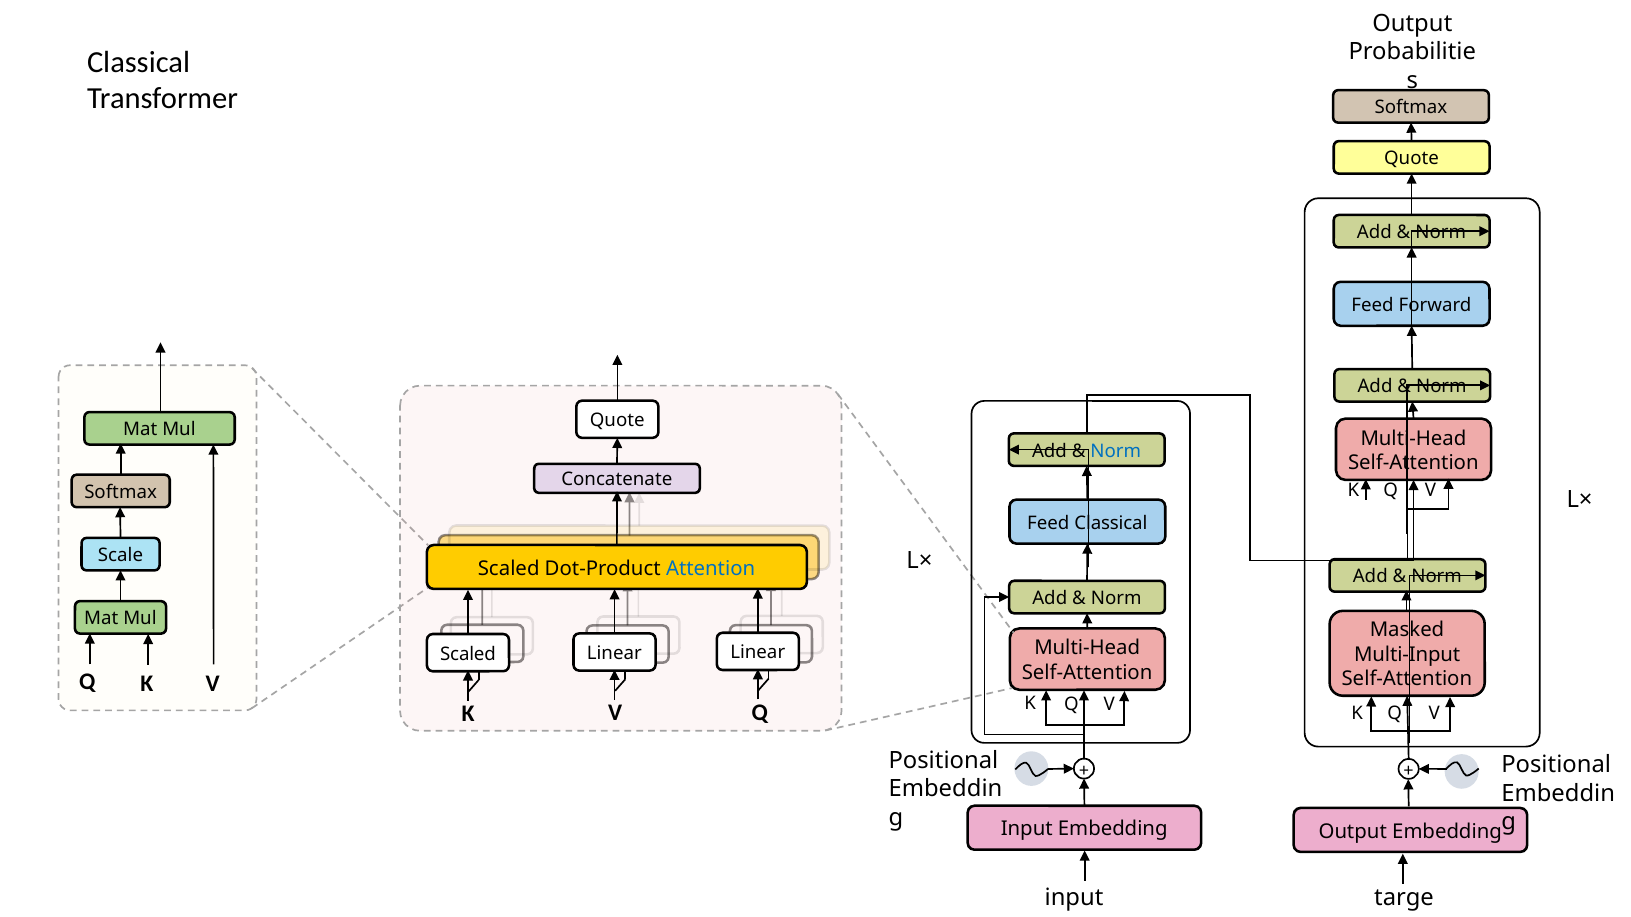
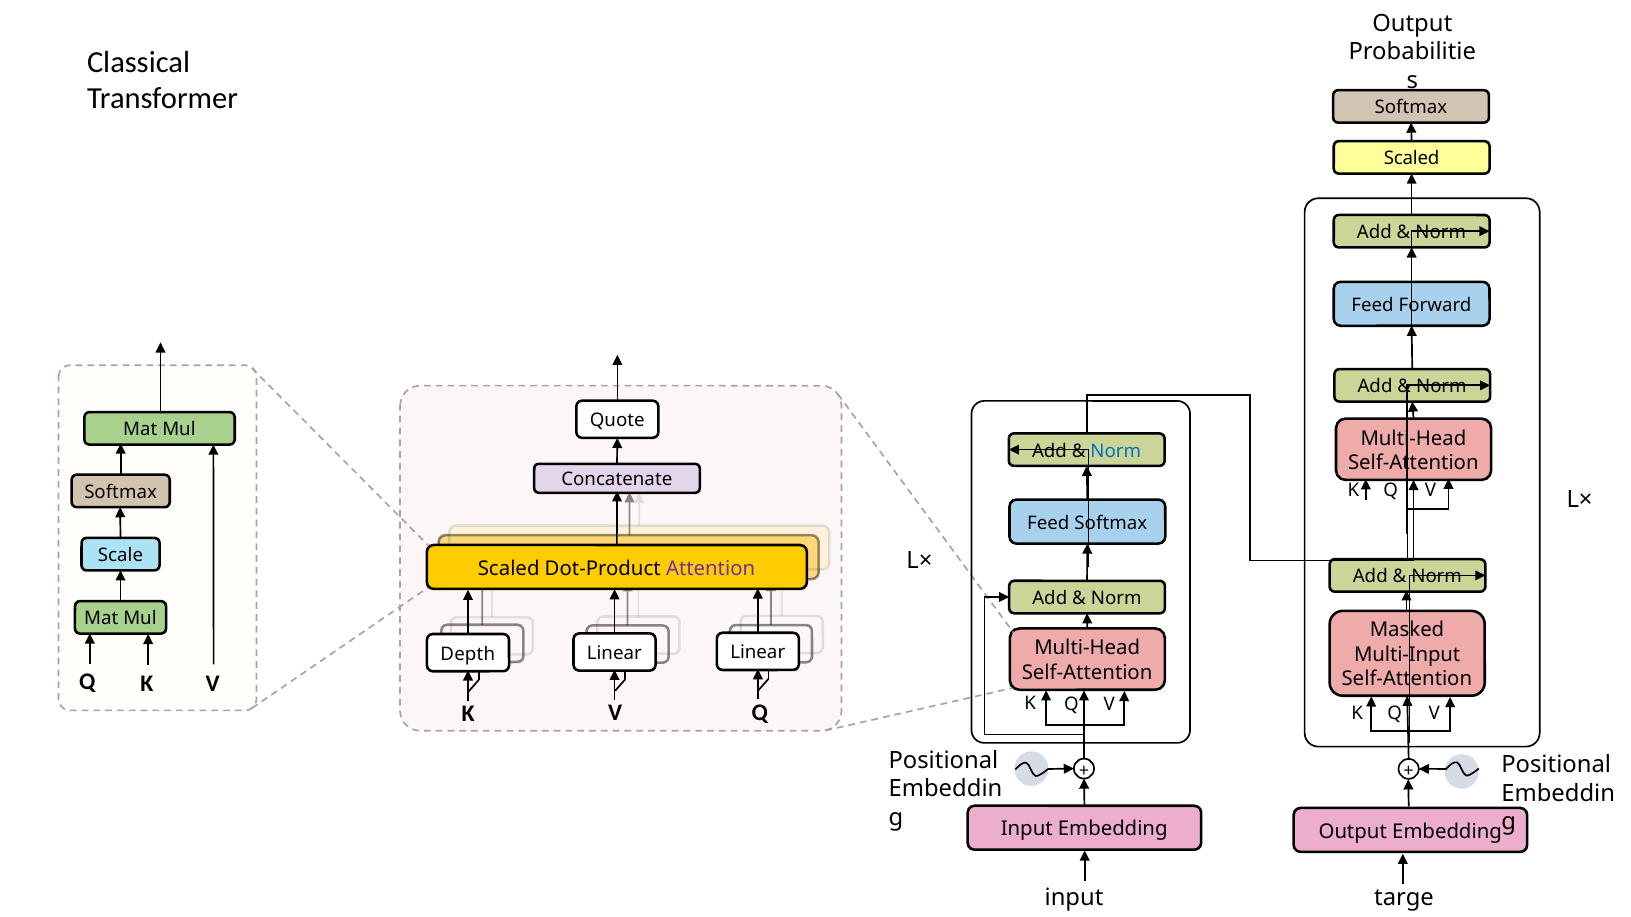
Quote: Quote -> Scaled (1412, 159)
Feed Classical: Classical -> Softmax (1111, 523)
Attention colour: blue -> purple (711, 569)
Scaled: Scaled -> Depth (468, 654)
